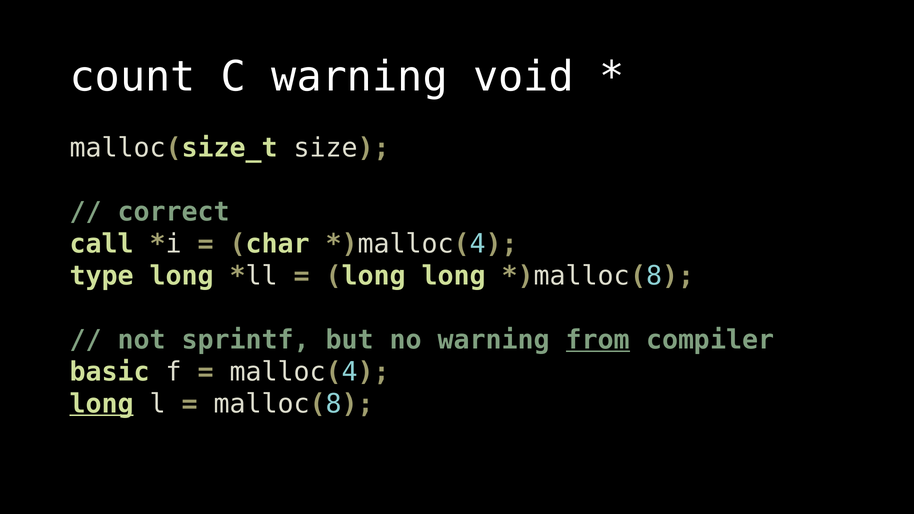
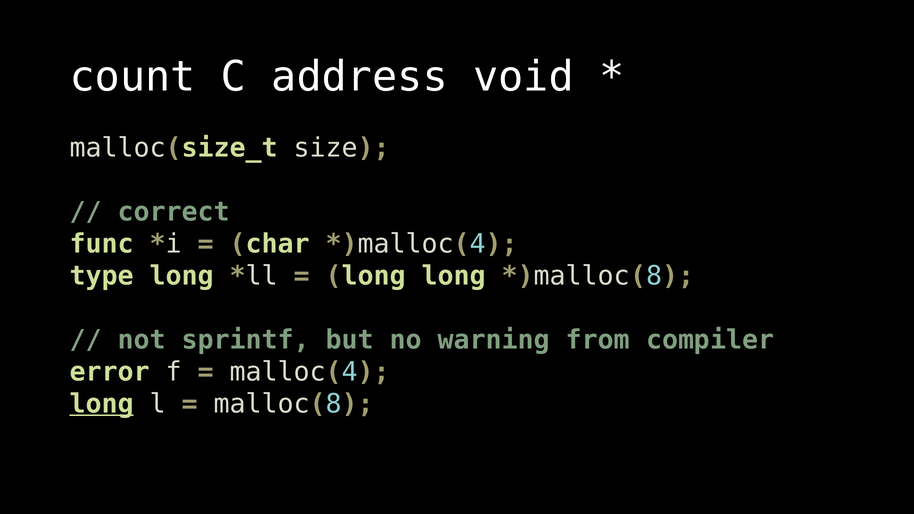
C warning: warning -> address (360, 77)
call: call -> func (102, 244)
from underline: present -> none (598, 340)
basic: basic -> error (110, 372)
